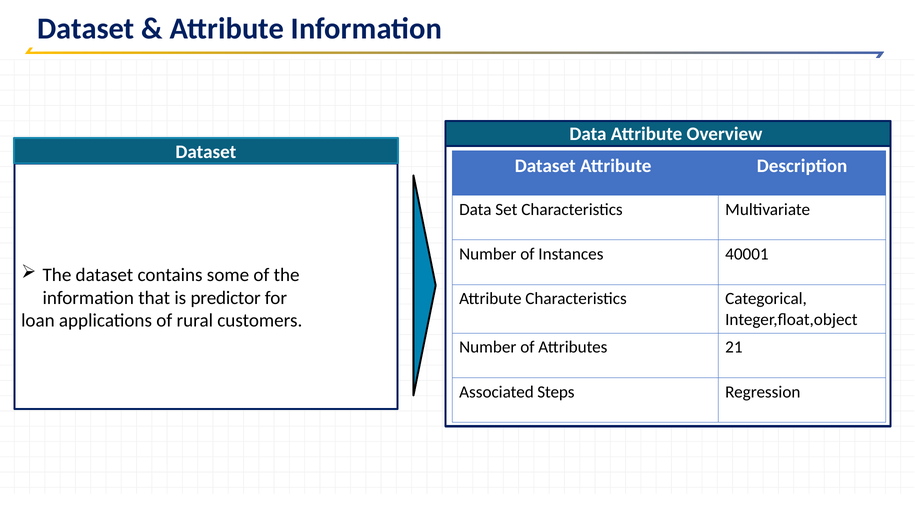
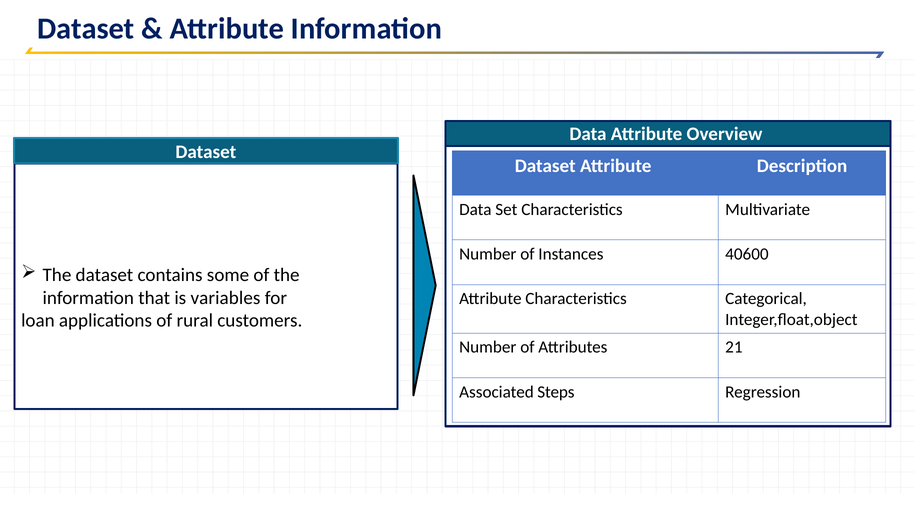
40001: 40001 -> 40600 (747, 254)
predictor: predictor -> variables (225, 298)
